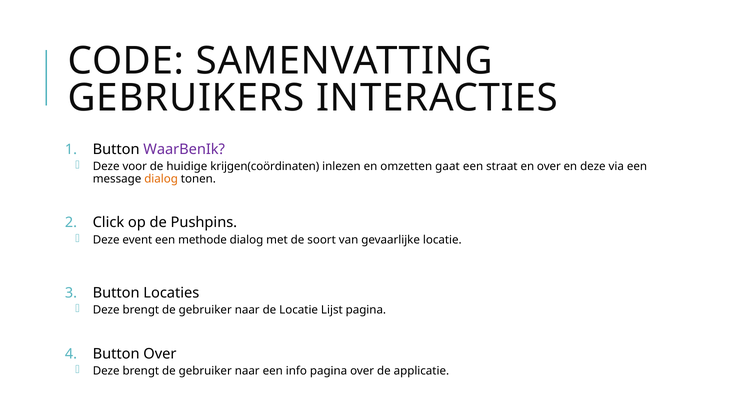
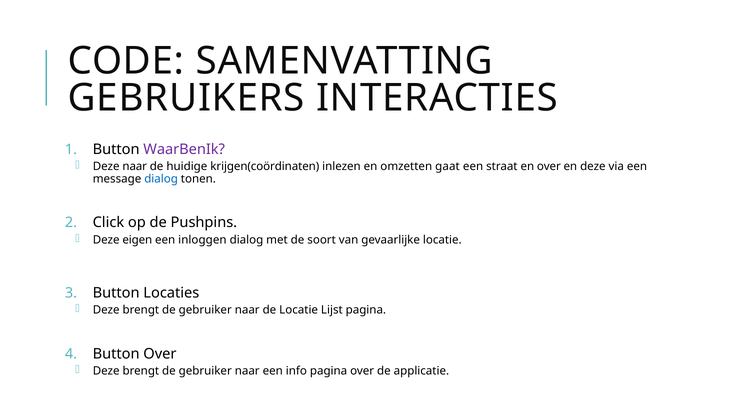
Deze voor: voor -> naar (135, 167)
dialog colour: orange -> blue (161, 179)
event: event -> eigen (137, 240)
methode: methode -> inloggen (202, 240)
